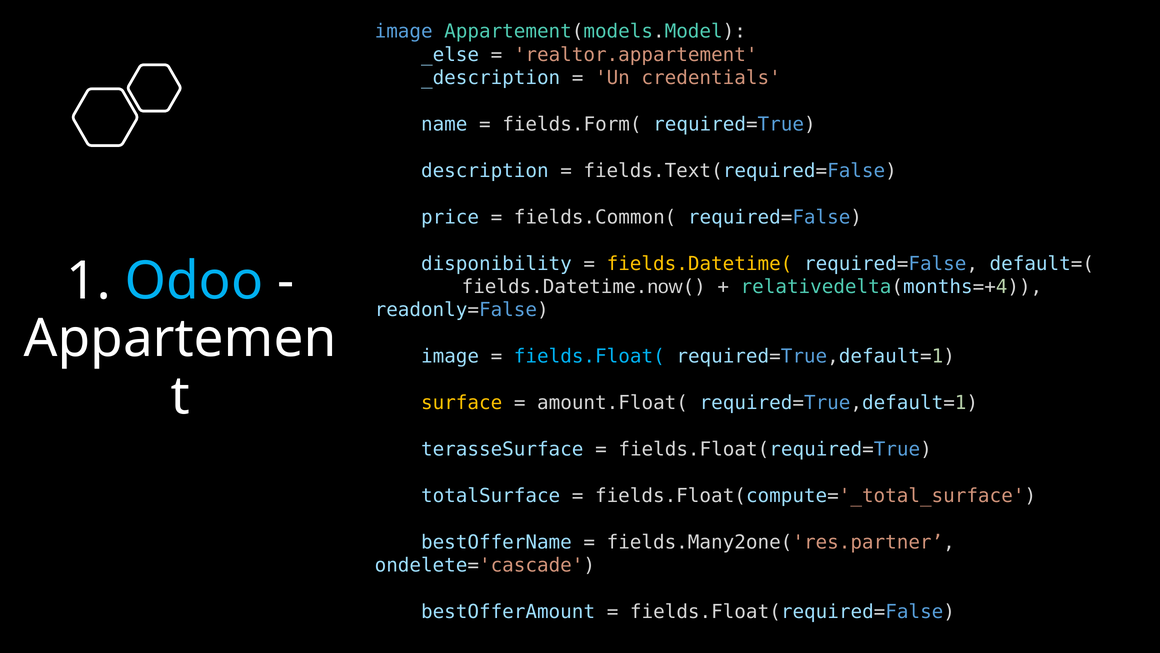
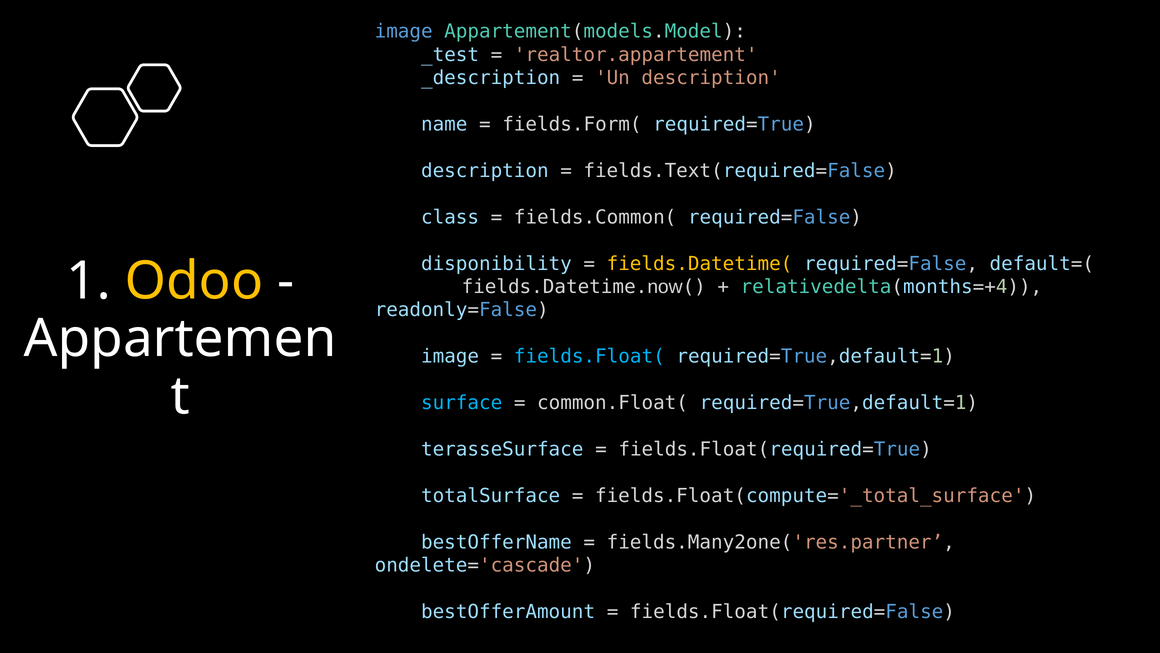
_else: _else -> _test (450, 55)
Un credentials: credentials -> description (711, 78)
price: price -> class (450, 217)
Odoo colour: light blue -> yellow (194, 281)
surface colour: yellow -> light blue (462, 403)
amount.Float(: amount.Float( -> common.Float( (613, 403)
